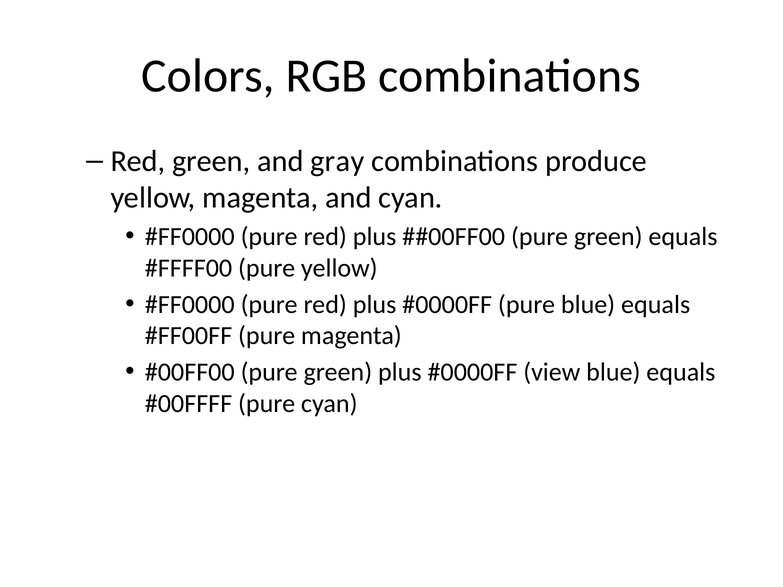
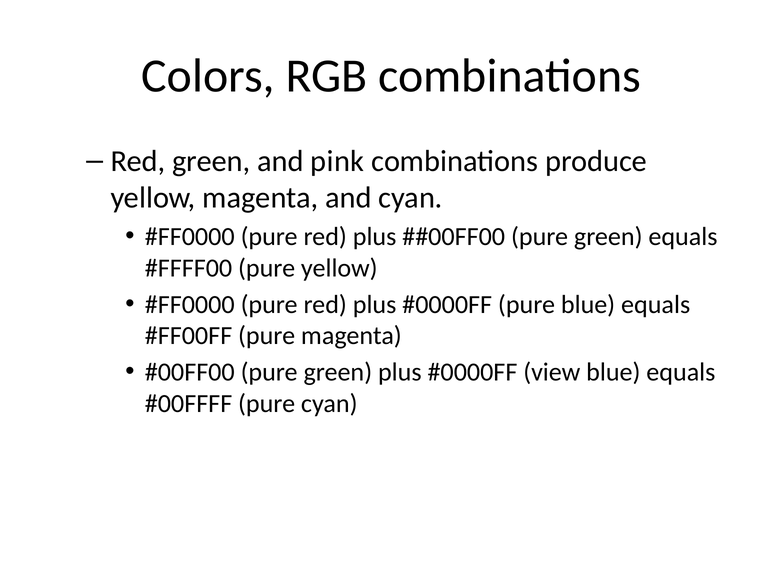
gray: gray -> pink (337, 161)
